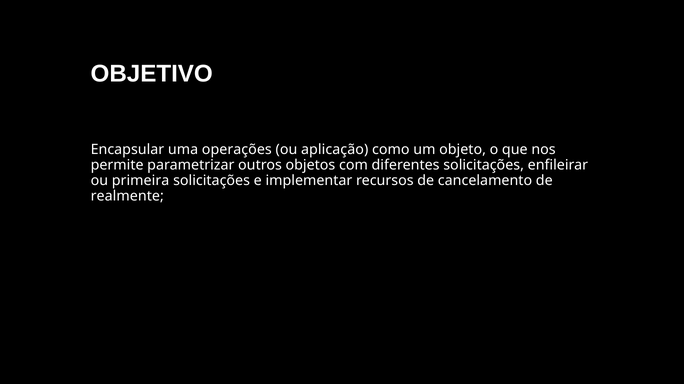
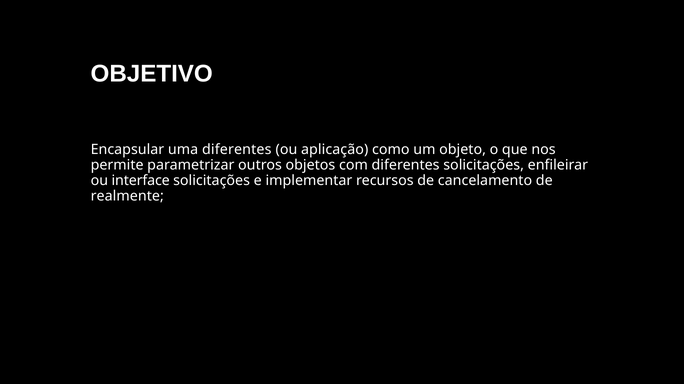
uma operações: operações -> diferentes (237, 150)
primeira: primeira -> interface (141, 181)
